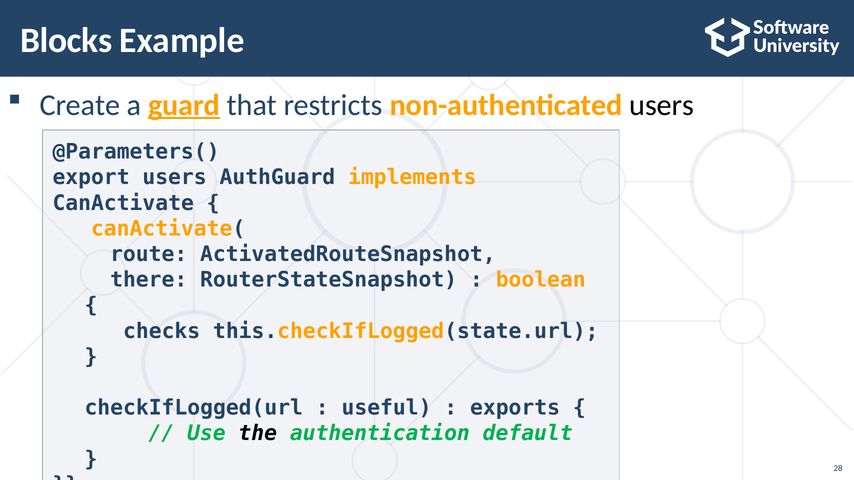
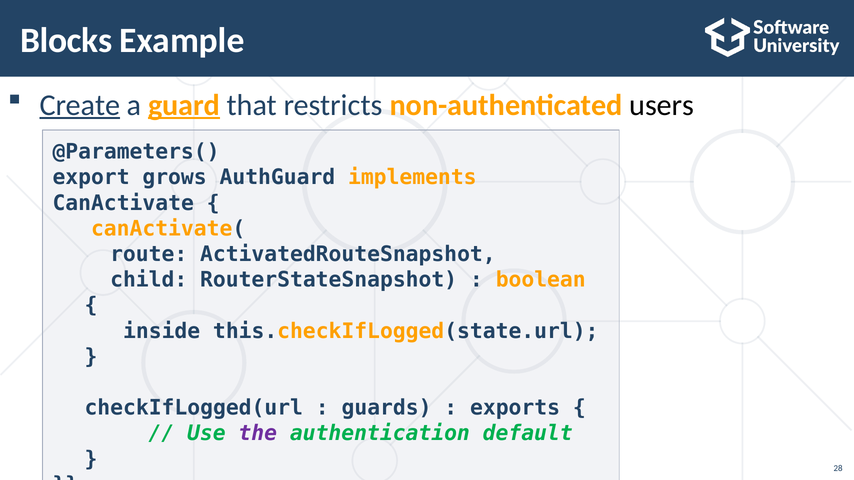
Create underline: none -> present (80, 105)
export users: users -> grows (175, 178)
there: there -> child (149, 280)
checks: checks -> inside (162, 331)
useful: useful -> guards (387, 408)
the colour: black -> purple (258, 434)
